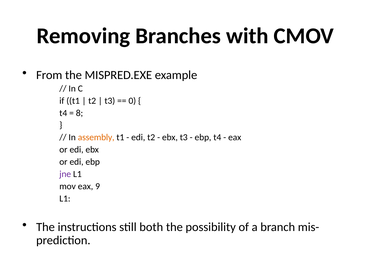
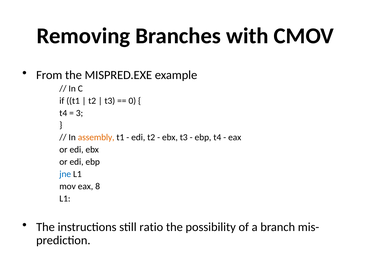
8: 8 -> 3 (80, 113)
jne colour: purple -> blue (65, 174)
9: 9 -> 8 (98, 186)
both: both -> ratio (151, 227)
